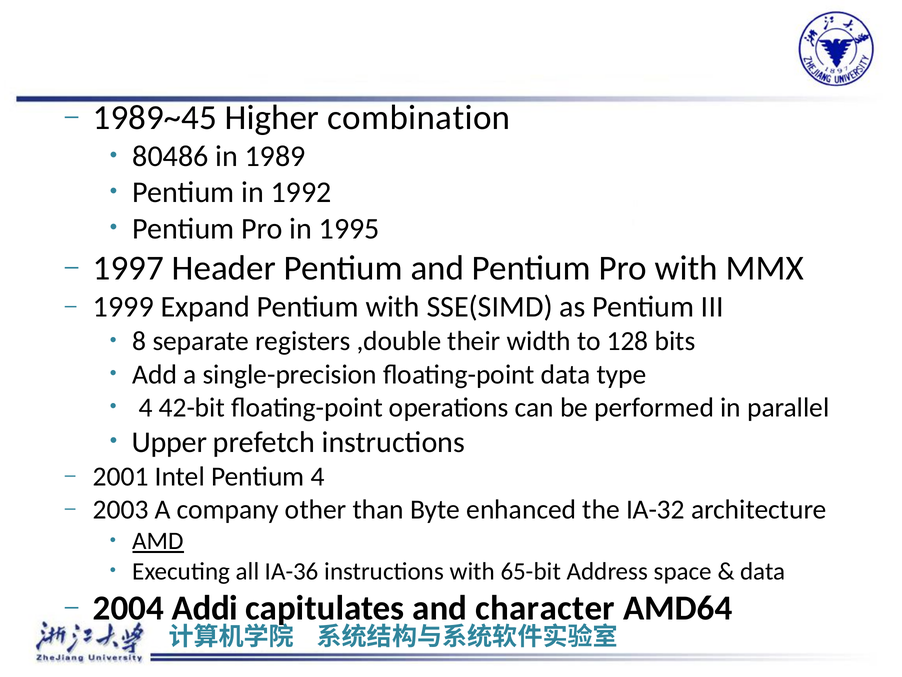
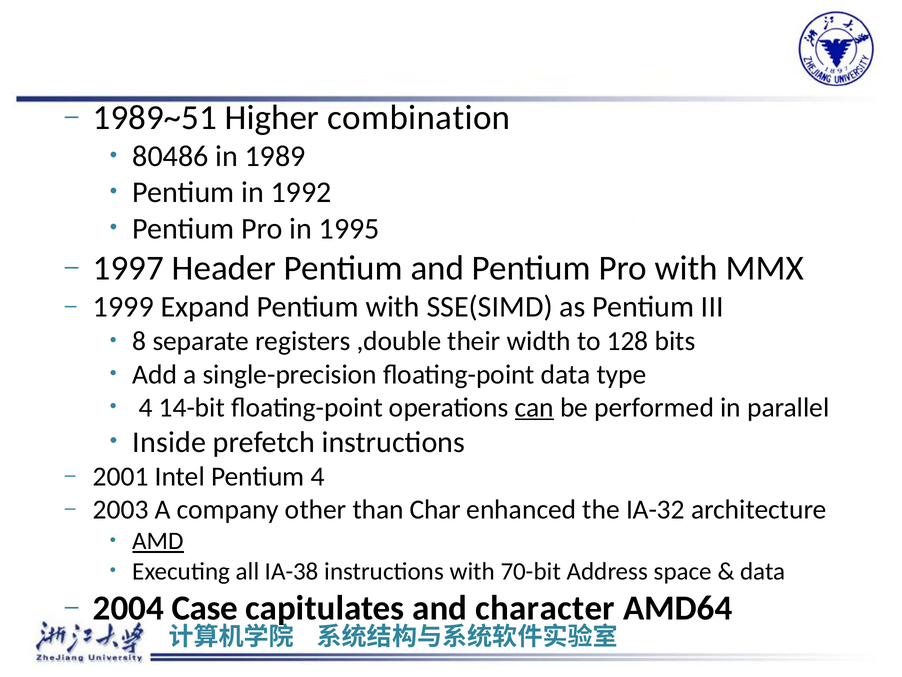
1989~45: 1989~45 -> 1989~51 (155, 118)
42-bit: 42-bit -> 14-bit (192, 407)
can underline: none -> present (534, 407)
Upper: Upper -> Inside (169, 442)
Byte: Byte -> Char (435, 509)
IA-36: IA-36 -> IA-38 (292, 571)
65-bit: 65-bit -> 70-bit (531, 571)
Addi: Addi -> Case (205, 608)
